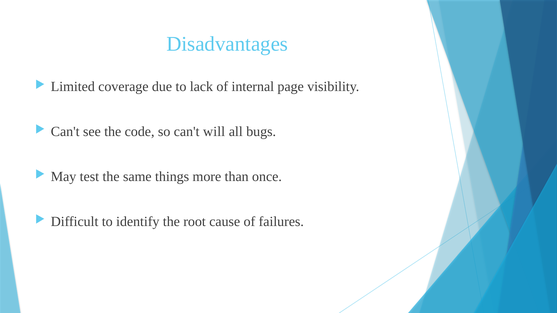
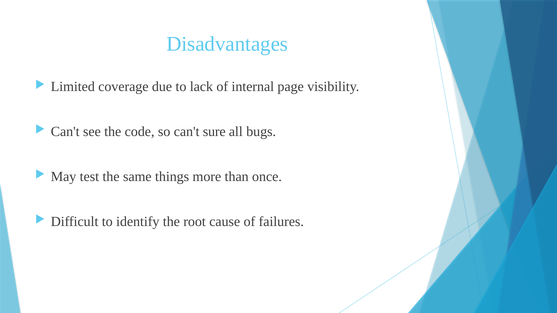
will: will -> sure (214, 132)
